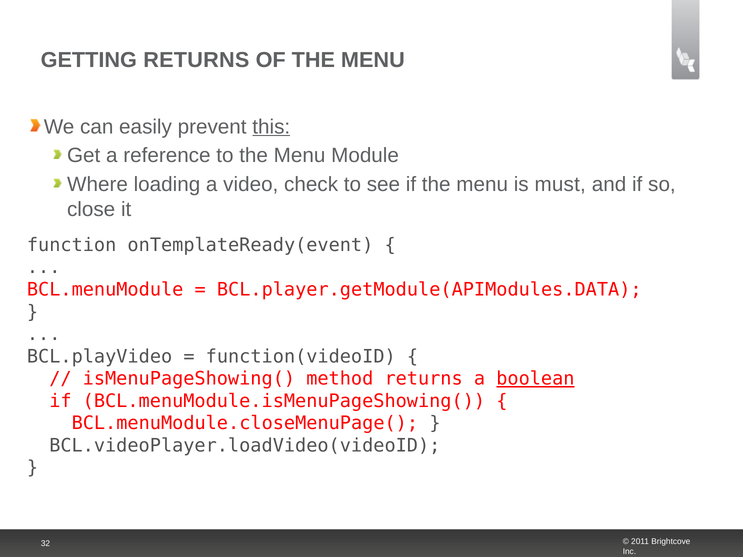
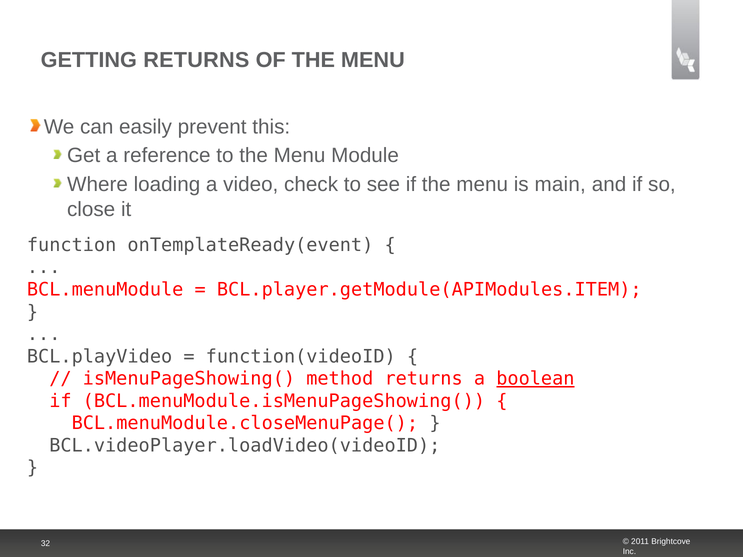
this underline: present -> none (271, 127)
must: must -> main (560, 185)
BCL.player.getModule(APIModules.DATA: BCL.player.getModule(APIModules.DATA -> BCL.player.getModule(APIModules.ITEM (429, 290)
